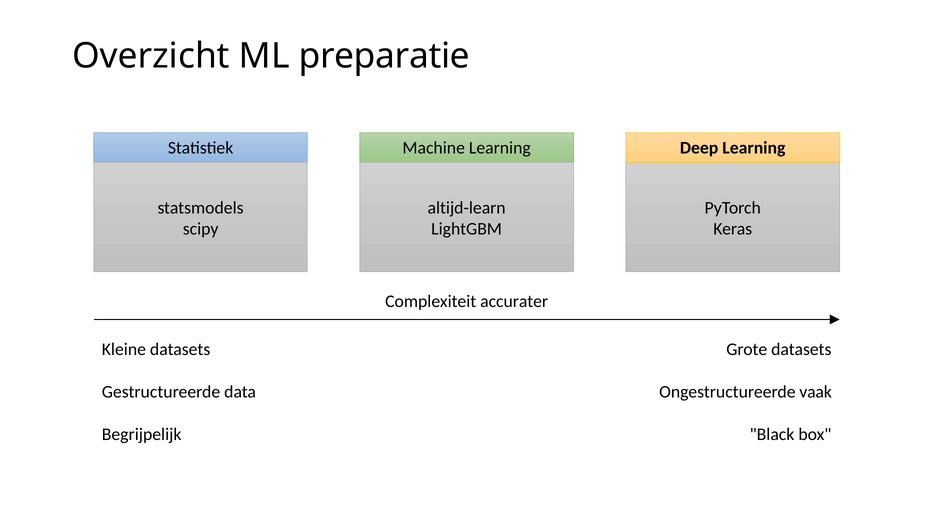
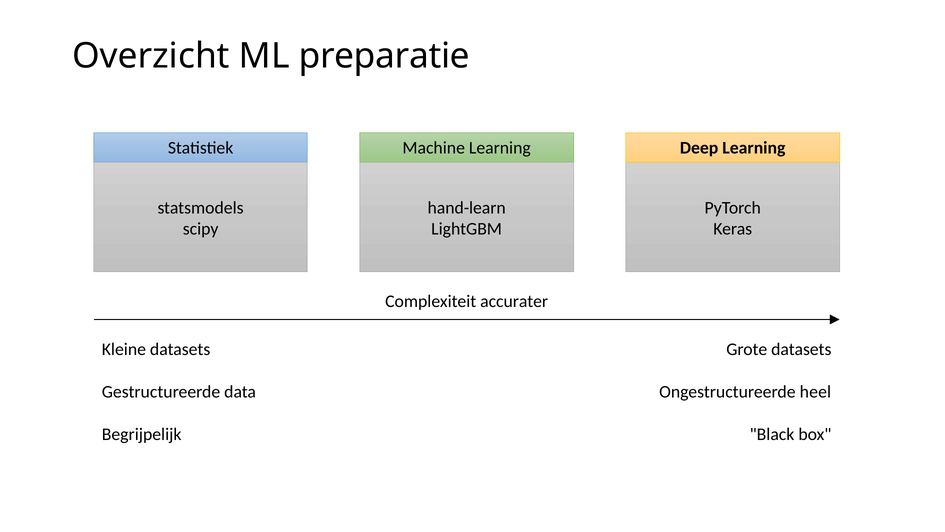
altijd-learn: altijd-learn -> hand-learn (467, 208)
vaak: vaak -> heel (815, 392)
